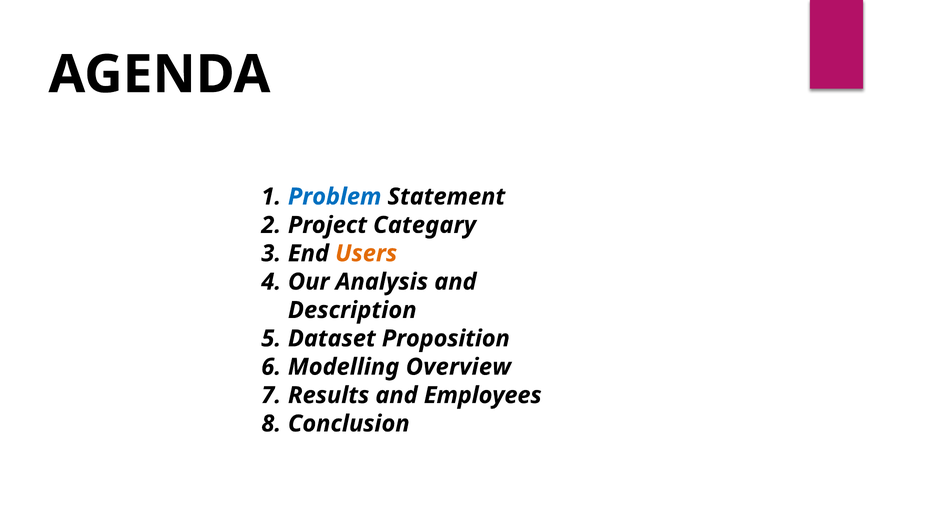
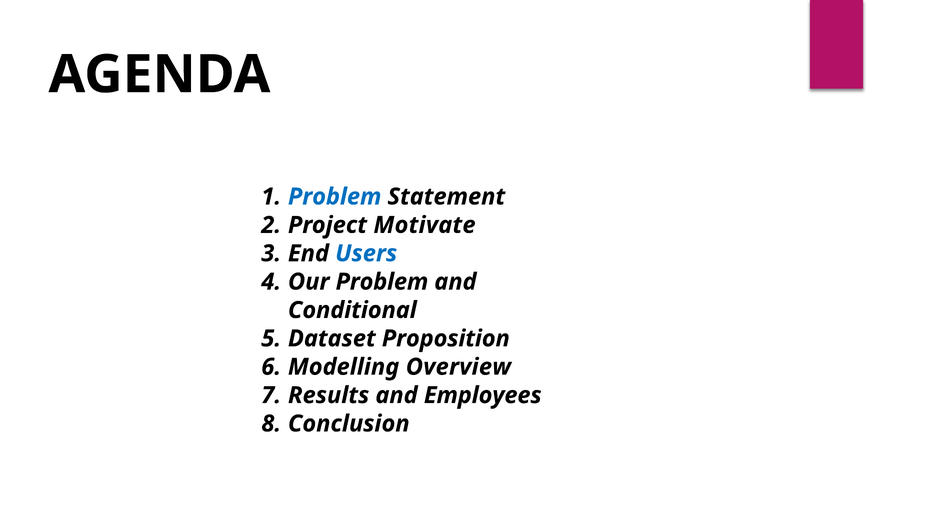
Categary: Categary -> Motivate (425, 225)
Users colour: orange -> blue (366, 254)
Our Analysis: Analysis -> Problem (382, 282)
Description: Description -> Conditional (352, 310)
